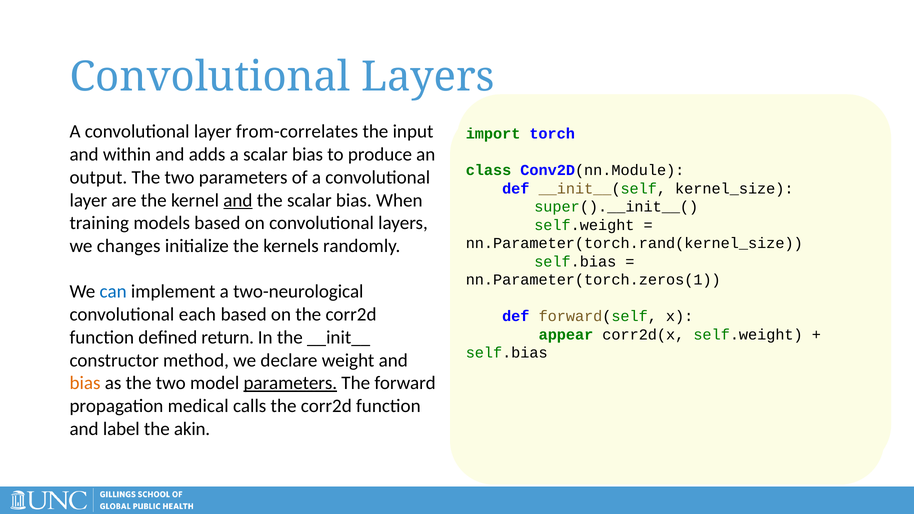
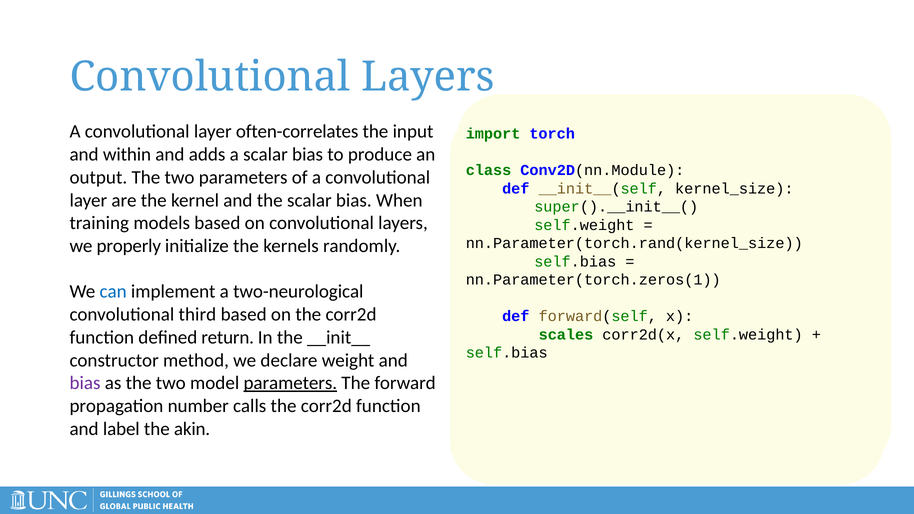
from-correlates: from-correlates -> often-correlates (297, 132)
and underline: present -> none (238, 200)
changes: changes -> properly (129, 246)
each: each -> third (197, 315)
appear: appear -> scales (566, 335)
bias colour: orange -> purple (85, 383)
medical: medical -> number (198, 406)
